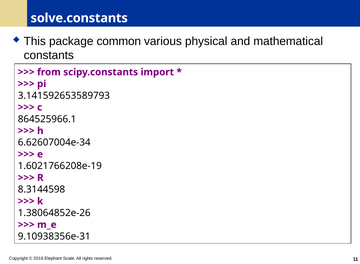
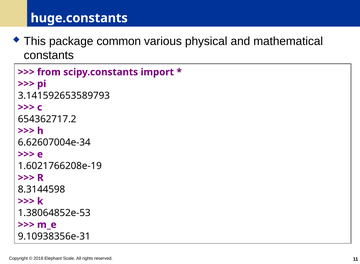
solve.constants: solve.constants -> huge.constants (79, 18)
864525966.1: 864525966.1 -> 654362717.2 (47, 119)
1.38064852e-26: 1.38064852e-26 -> 1.38064852e-53 (54, 212)
